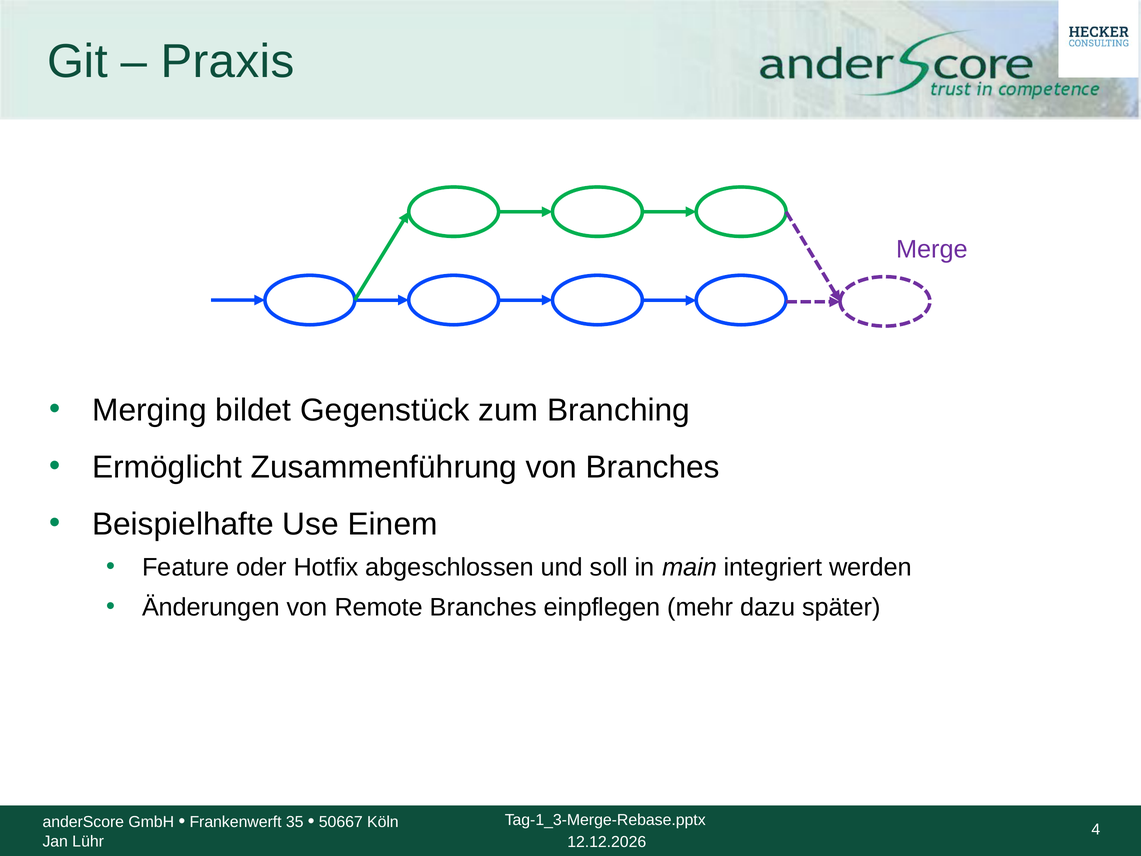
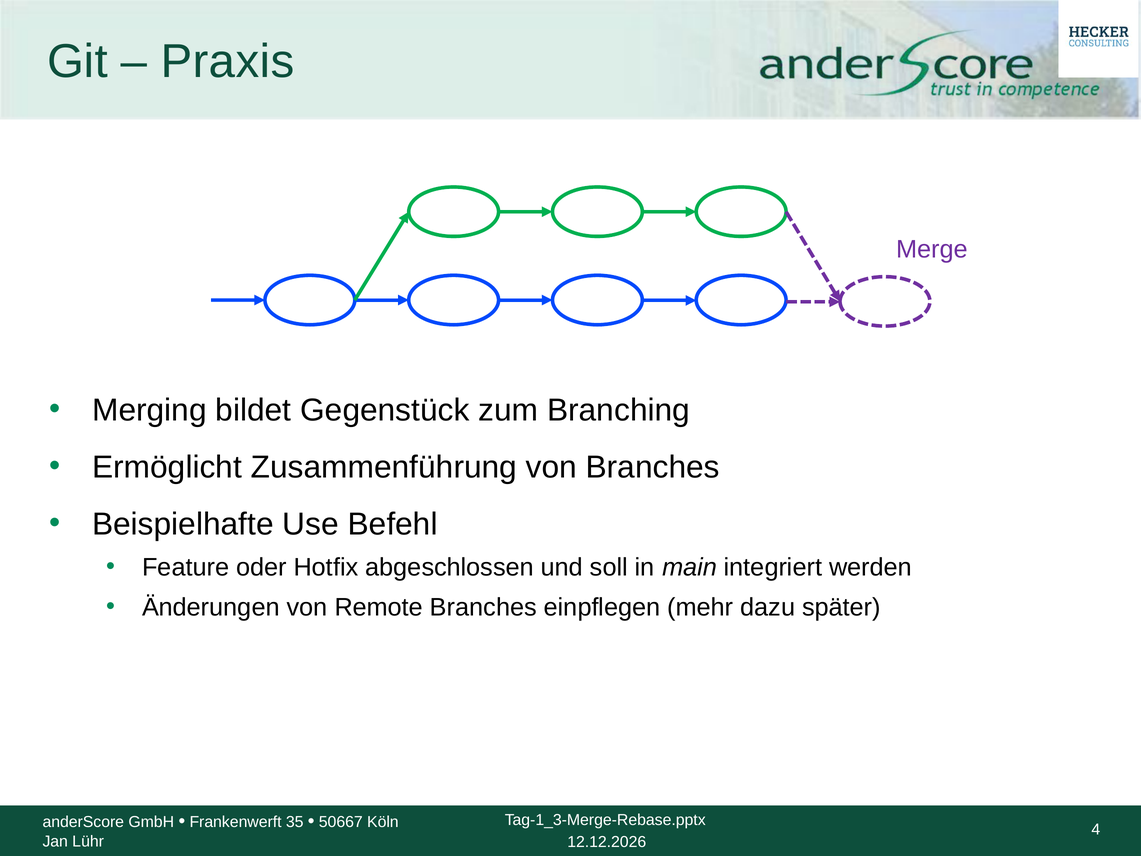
Einem: Einem -> Befehl (393, 524)
